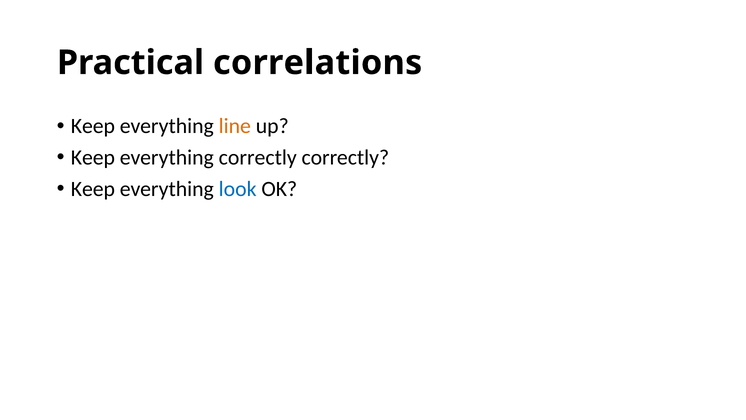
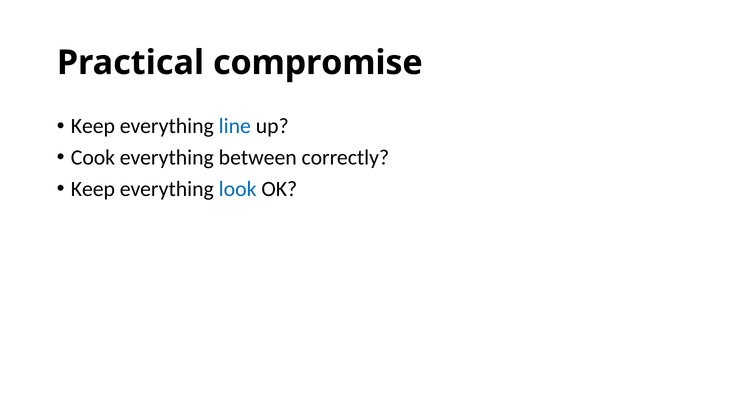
correlations: correlations -> compromise (318, 63)
line colour: orange -> blue (235, 126)
Keep: Keep -> Cook (93, 157)
everything correctly: correctly -> between (258, 157)
